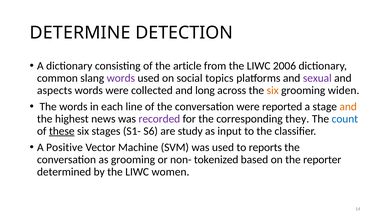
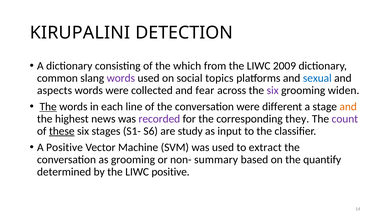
DETERMINE: DETERMINE -> KIRUPALINI (80, 33)
article: article -> which (187, 66)
2006: 2006 -> 2009 (284, 66)
sexual colour: purple -> blue (317, 78)
long: long -> fear (205, 90)
six colour: orange -> purple (273, 90)
The underline: none -> present (48, 107)
reported: reported -> different (282, 107)
count colour: blue -> purple (345, 119)
reports: reports -> extract (265, 148)
tokenized: tokenized -> summary (216, 160)
reporter: reporter -> quantify (322, 160)
LIWC women: women -> positive (171, 172)
